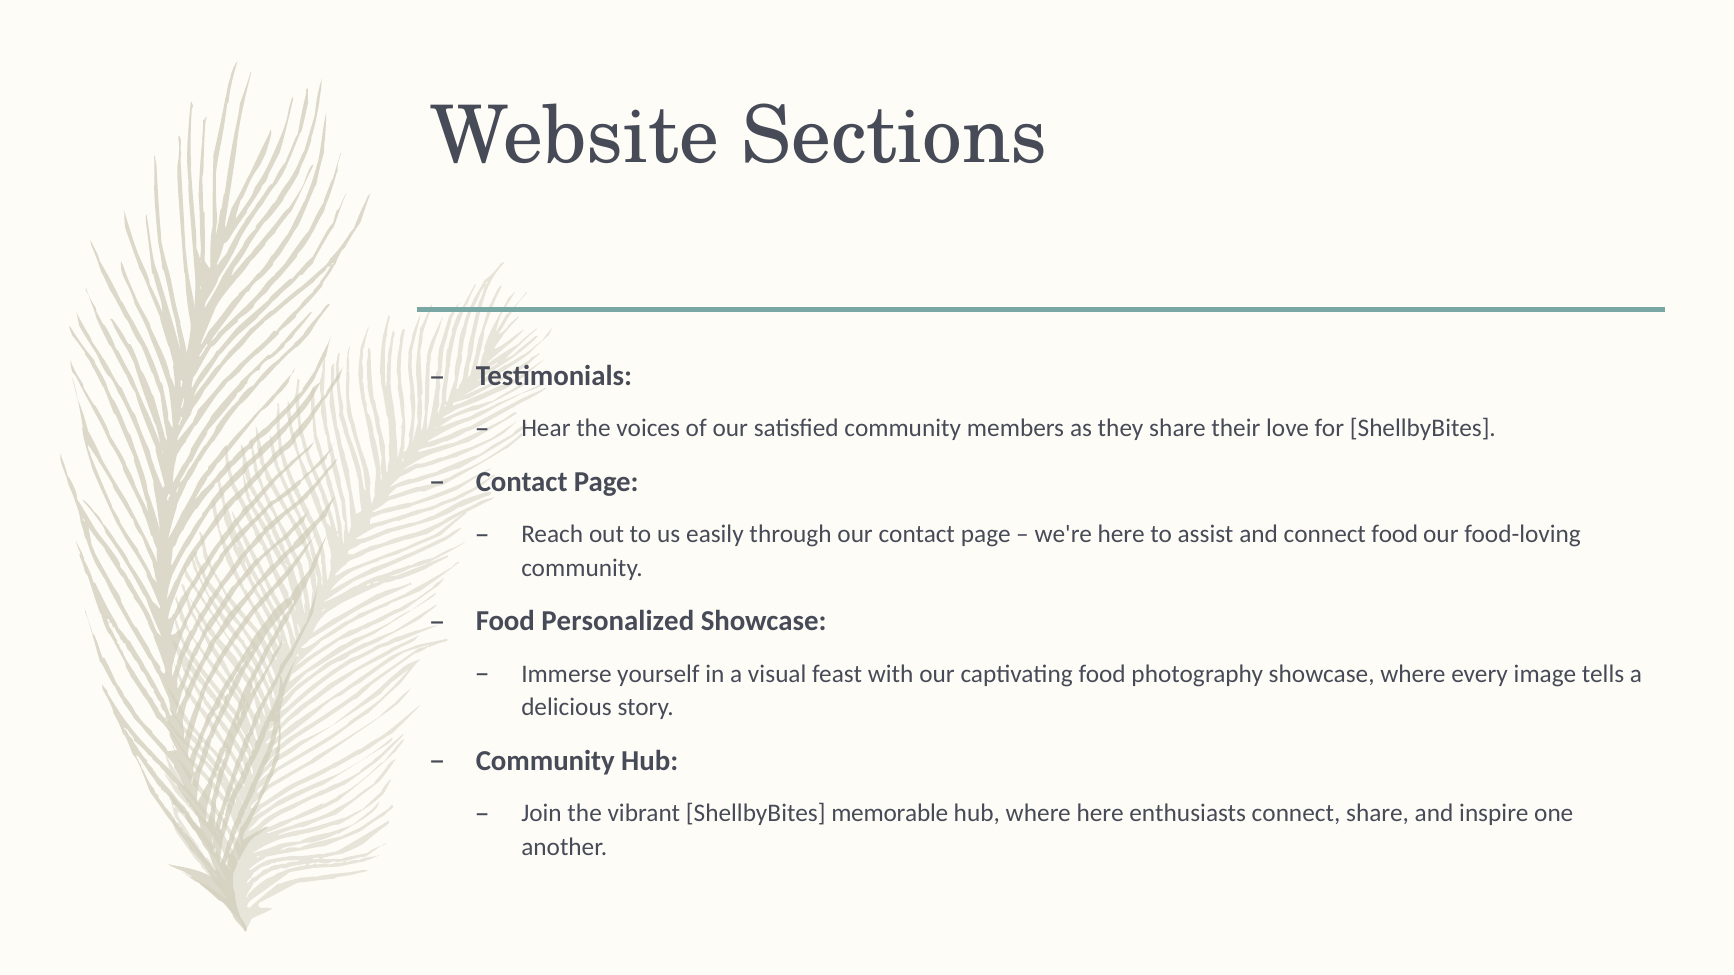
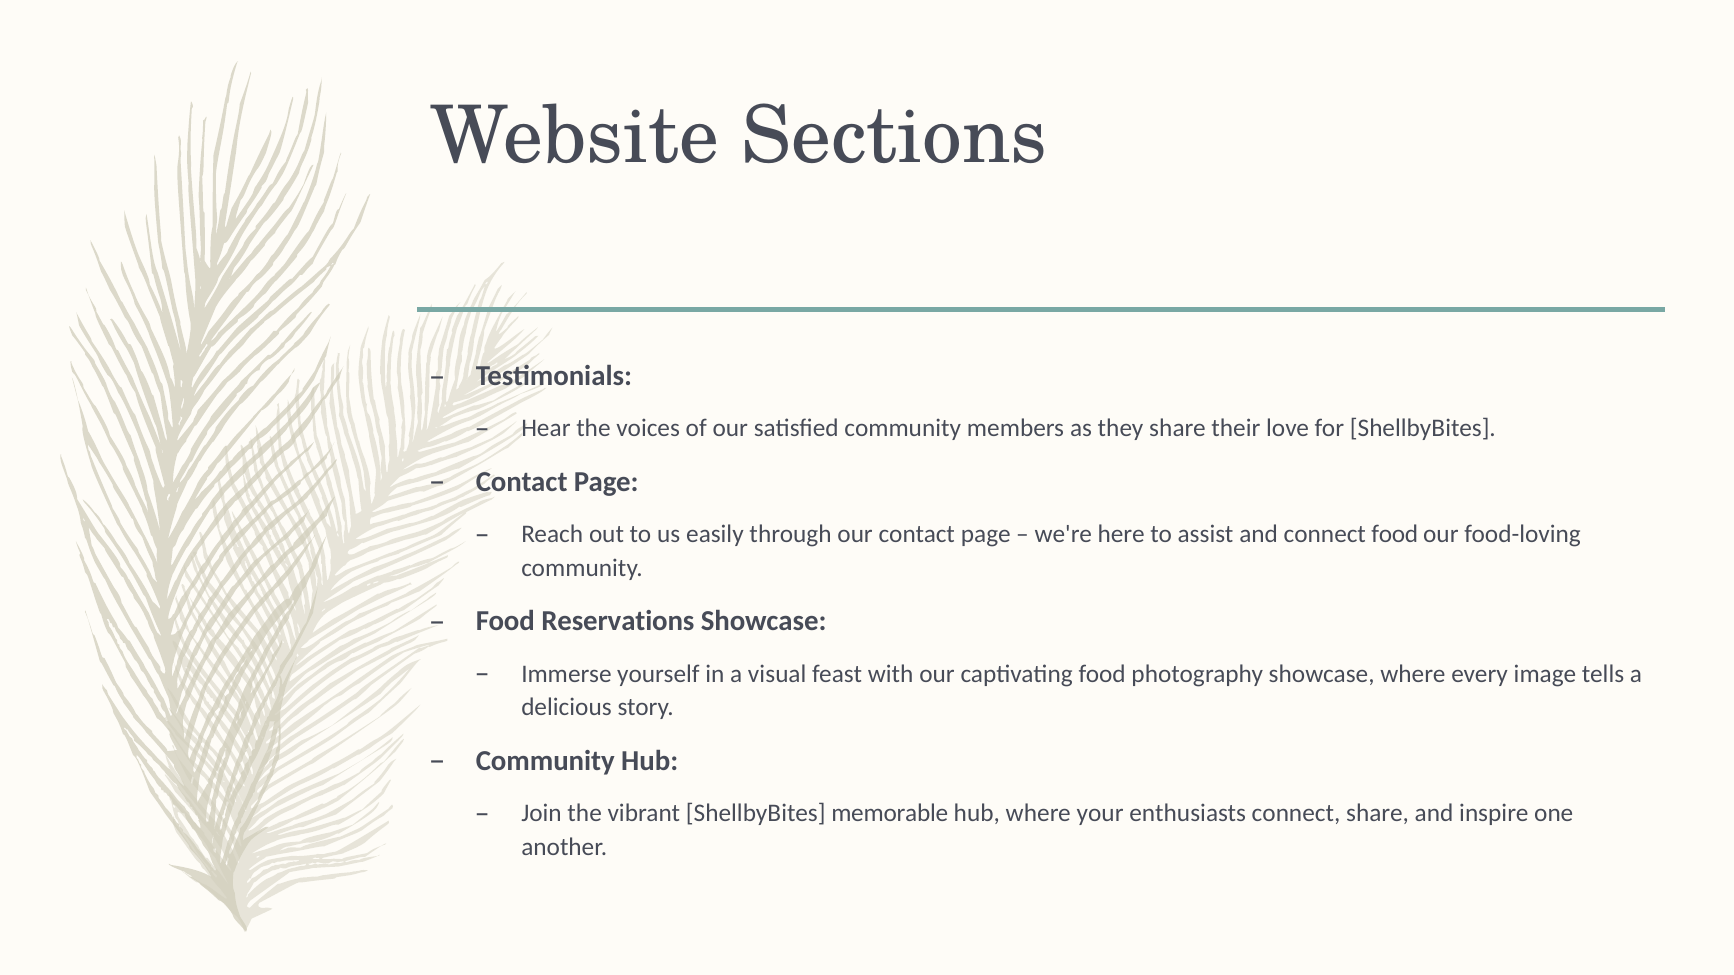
Personalized: Personalized -> Reservations (618, 622)
where here: here -> your (1100, 813)
